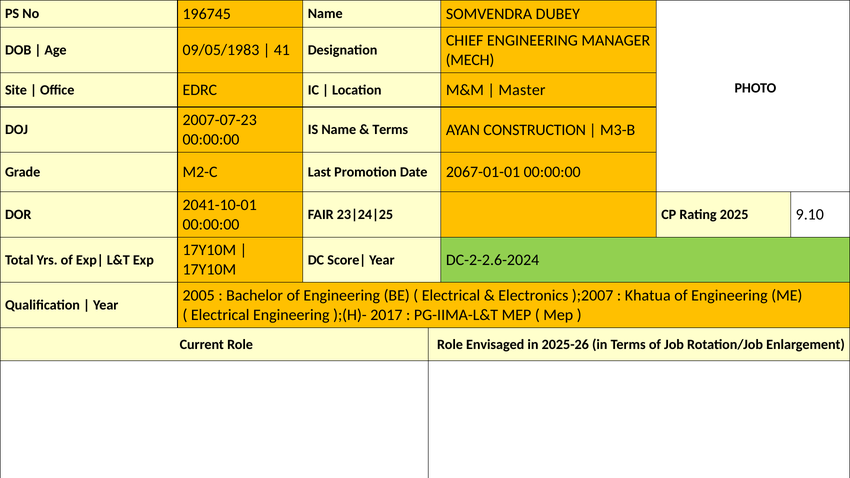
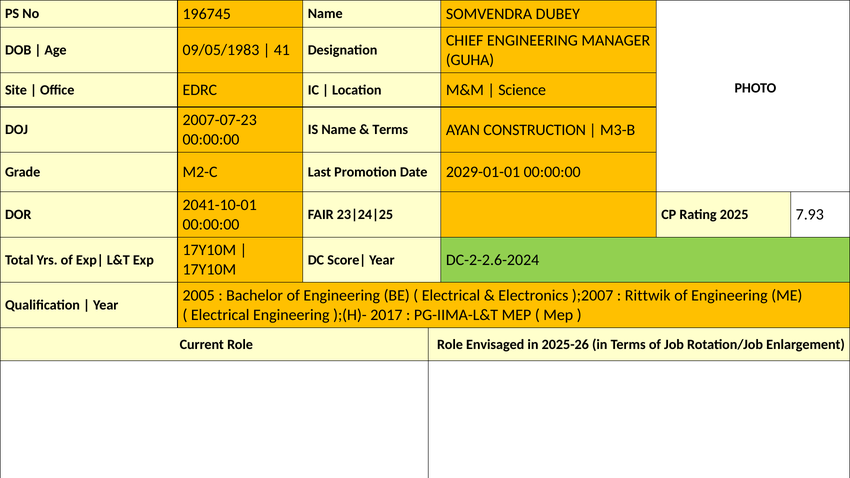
MECH: MECH -> GUHA (470, 60)
Master: Master -> Science (522, 90)
2067-01-01: 2067-01-01 -> 2029-01-01 (483, 172)
9.10: 9.10 -> 7.93 (810, 215)
Khatua: Khatua -> Rittwik (648, 296)
